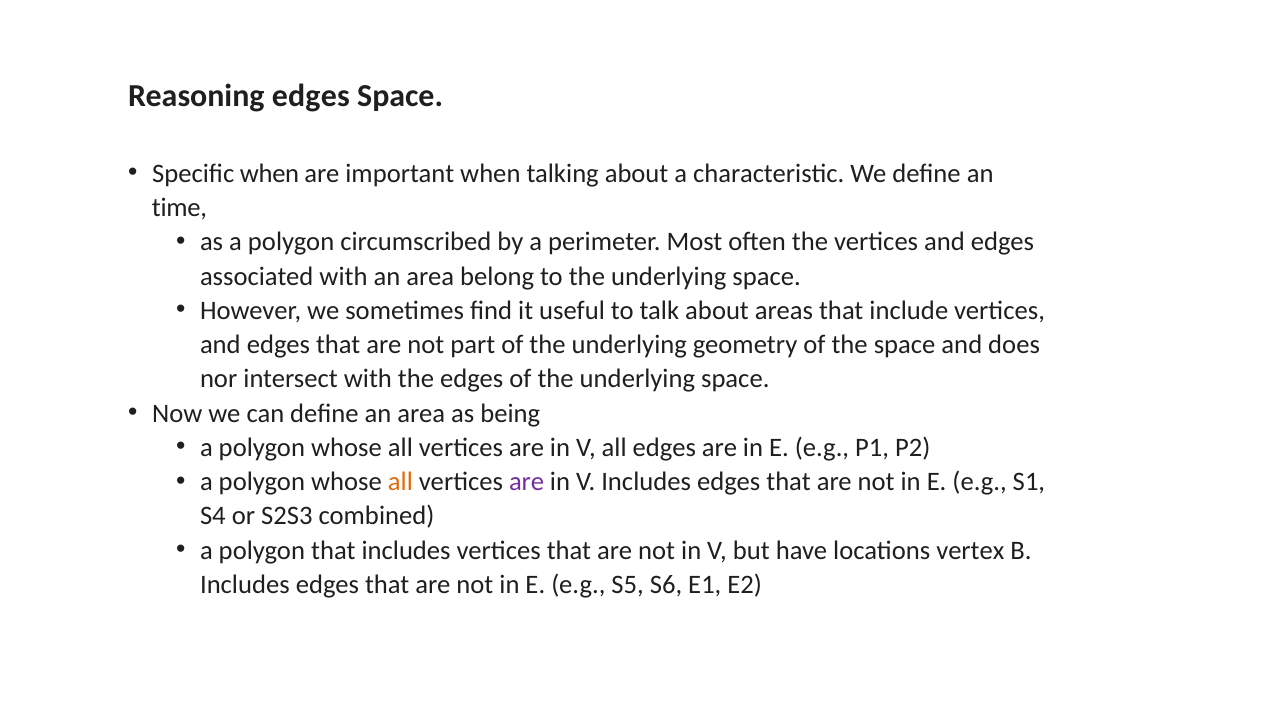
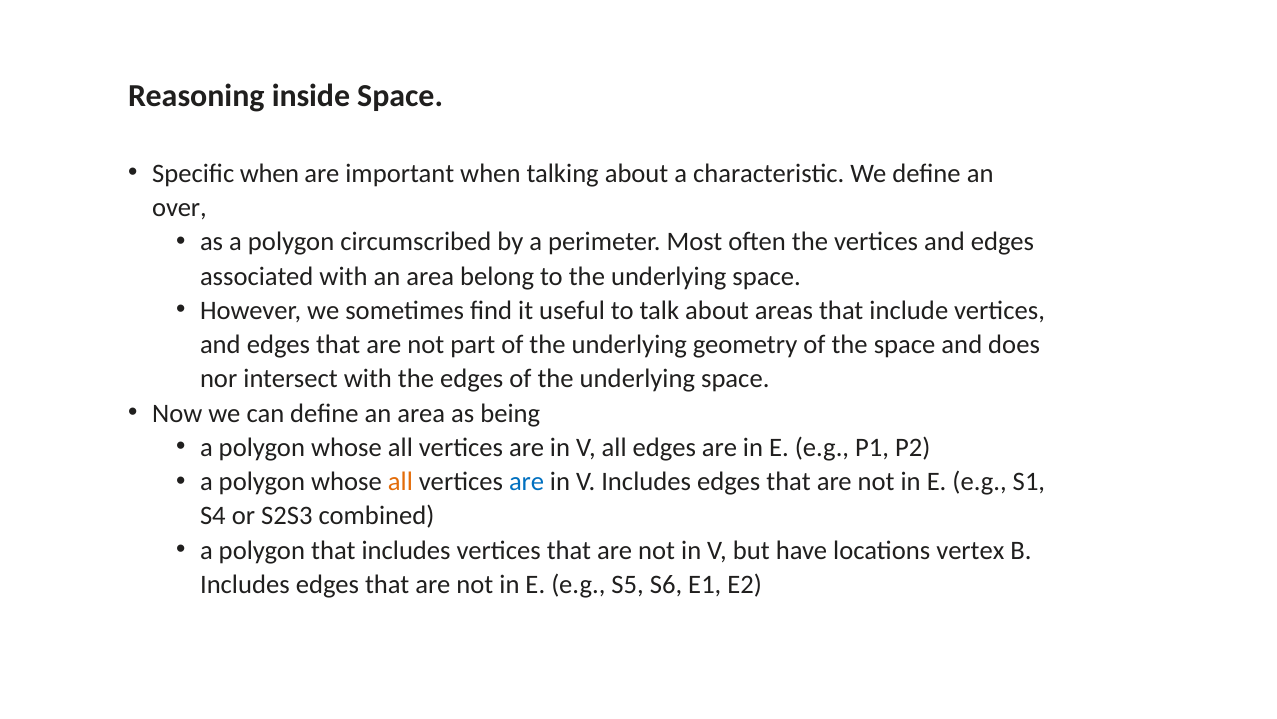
Reasoning edges: edges -> inside (311, 95)
time: time -> over (179, 208)
are colour: purple -> blue (527, 481)
